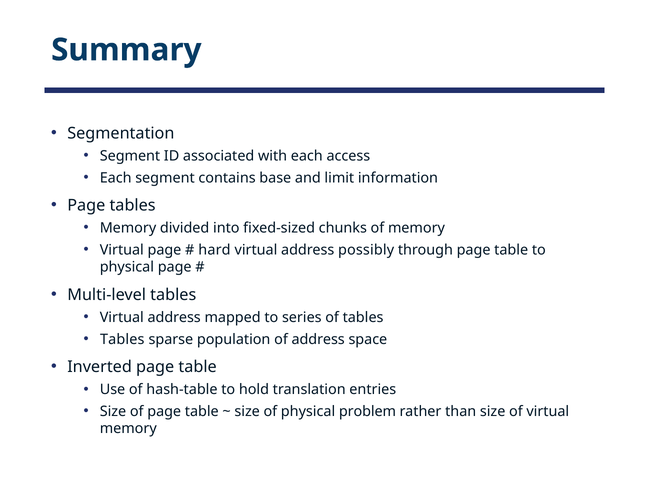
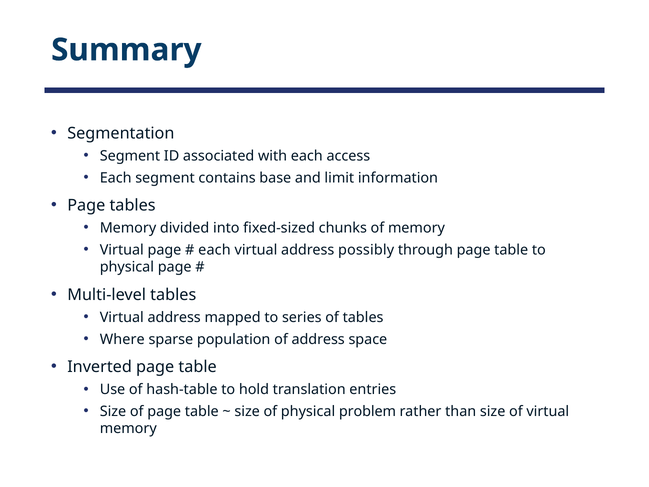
hard: hard -> each (214, 250)
Tables: Tables -> Where (122, 339)
